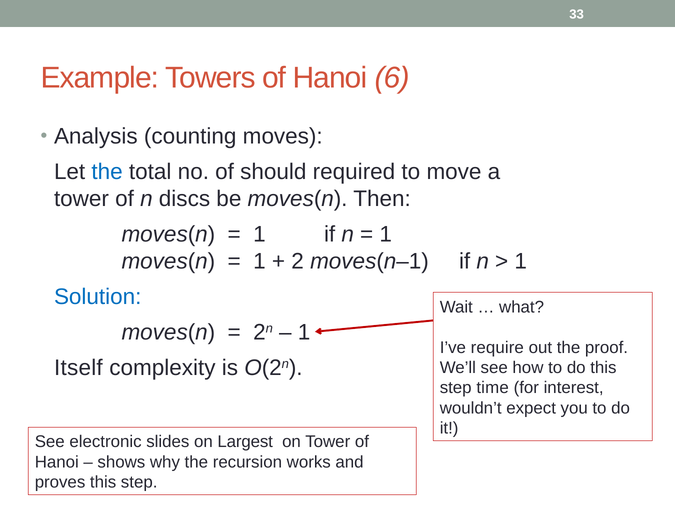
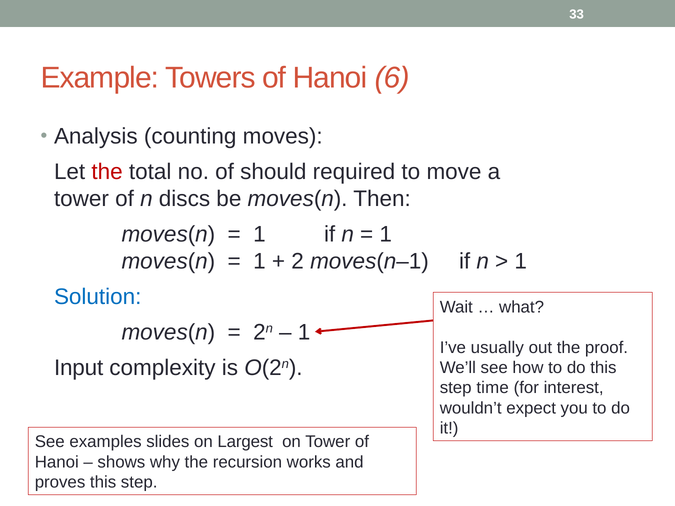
the colour: blue -> red (107, 172)
require: require -> usually (497, 348)
Itself: Itself -> Input (79, 368)
electronic: electronic -> examples (105, 442)
